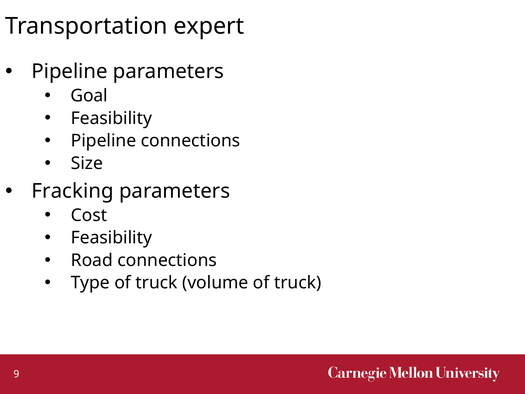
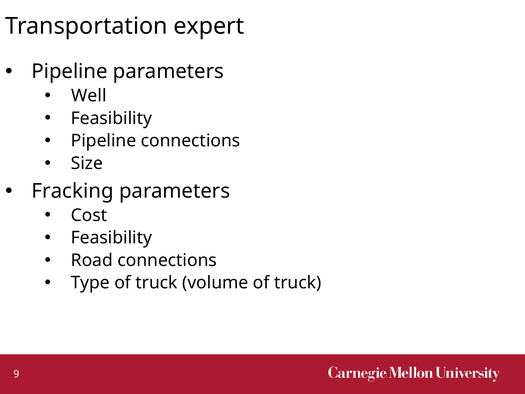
Goal: Goal -> Well (89, 96)
